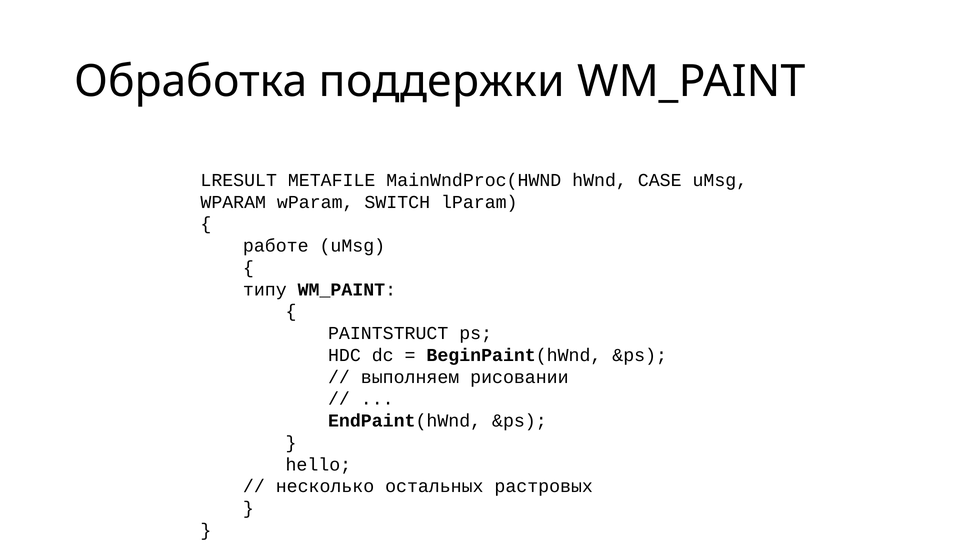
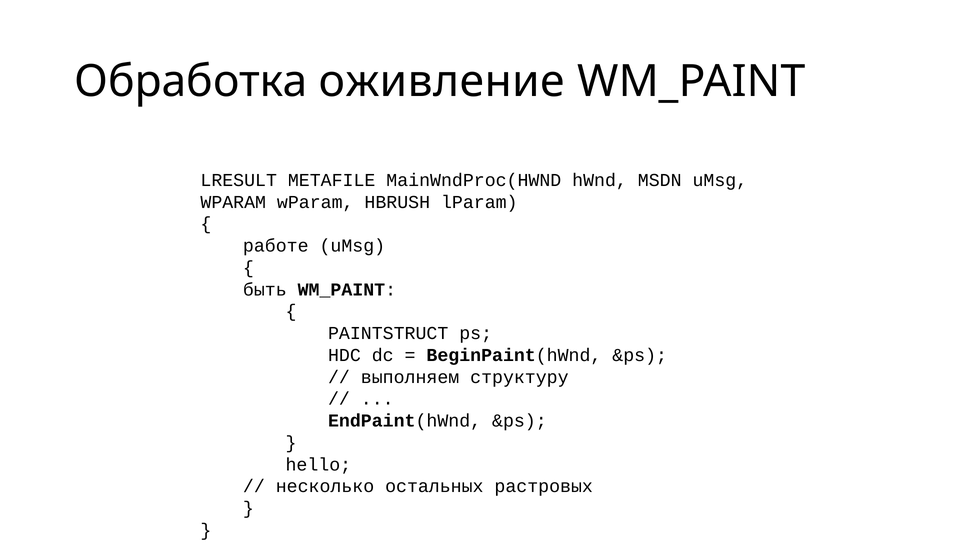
поддержки: поддержки -> оживление (442, 82)
CASE: CASE -> MSDN (660, 180)
SWITCH: SWITCH -> HBRUSH (397, 202)
типу: типу -> быть (265, 289)
рисовании: рисовании -> структуру (519, 377)
